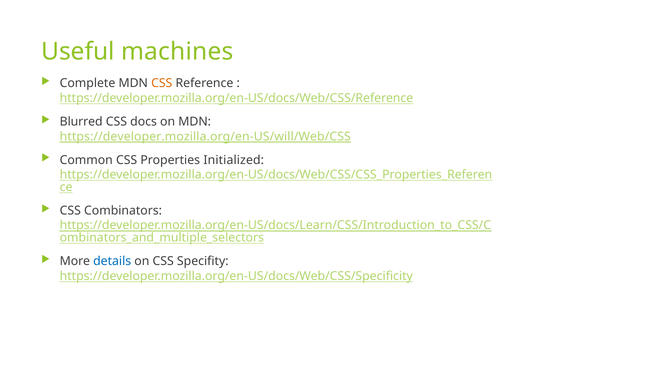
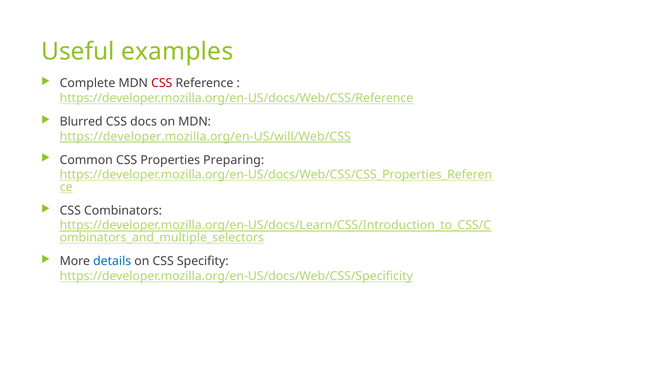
machines: machines -> examples (177, 52)
CSS colour: orange -> red (162, 83)
Initialized: Initialized -> Preparing (234, 160)
